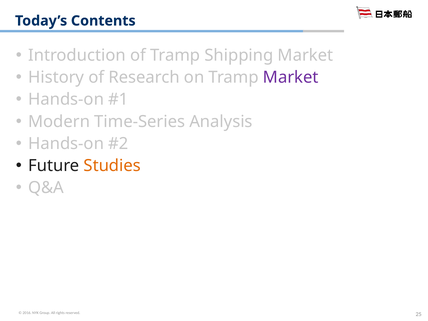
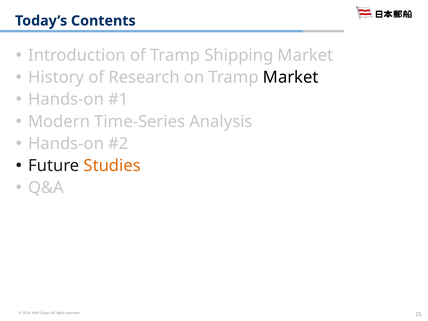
Market colour: purple -> black (291, 77)
